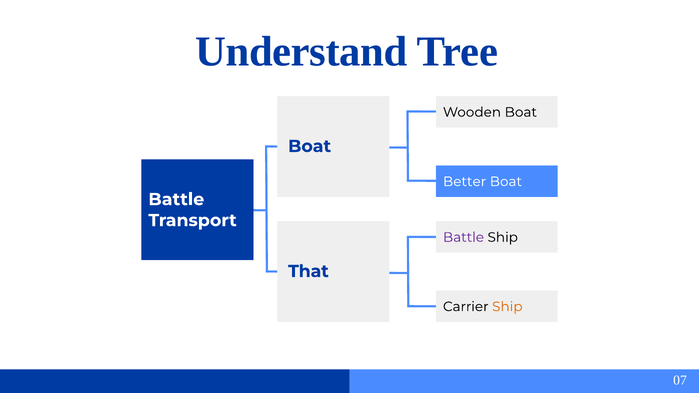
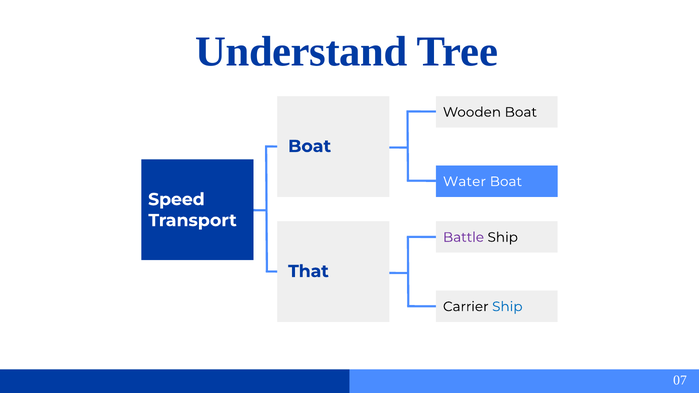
Better: Better -> Water (464, 182)
Battle: Battle -> Speed (176, 200)
Ship colour: orange -> blue (507, 307)
